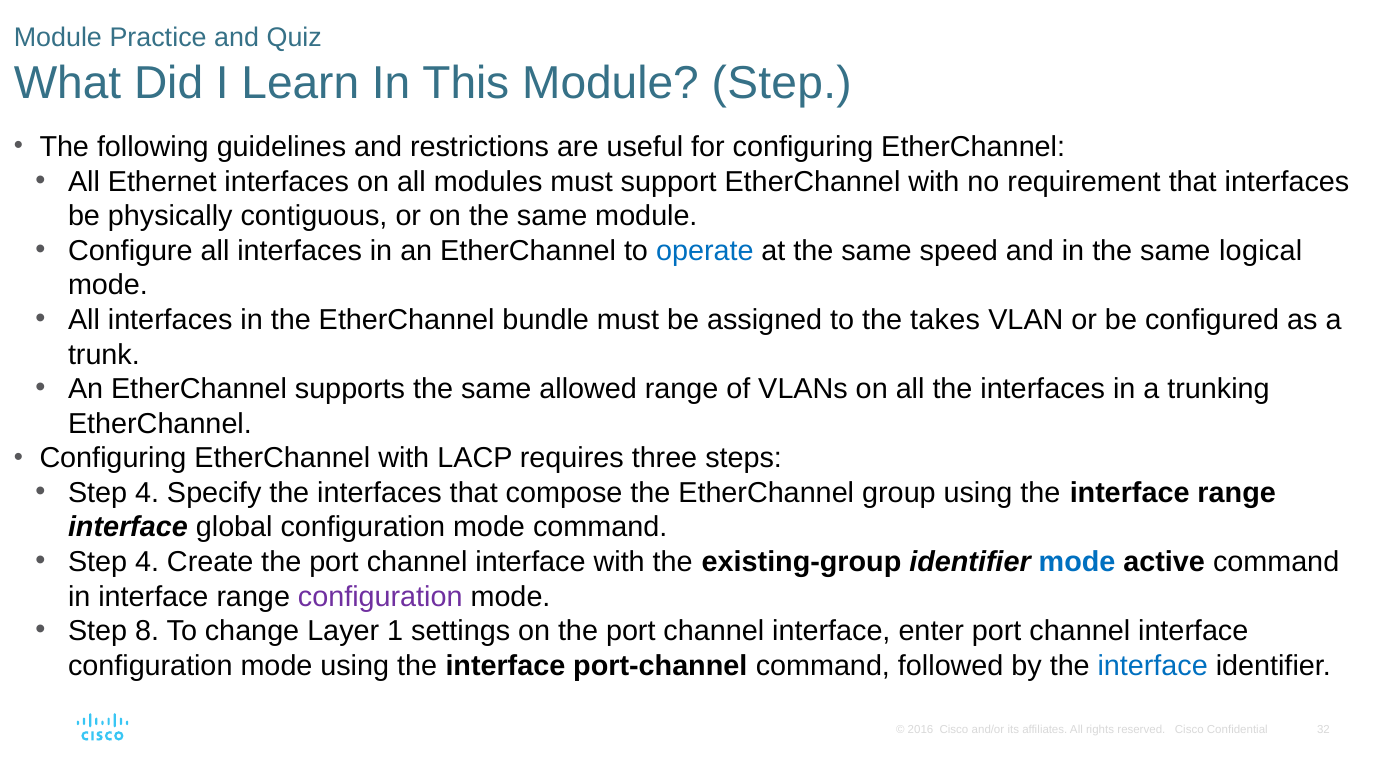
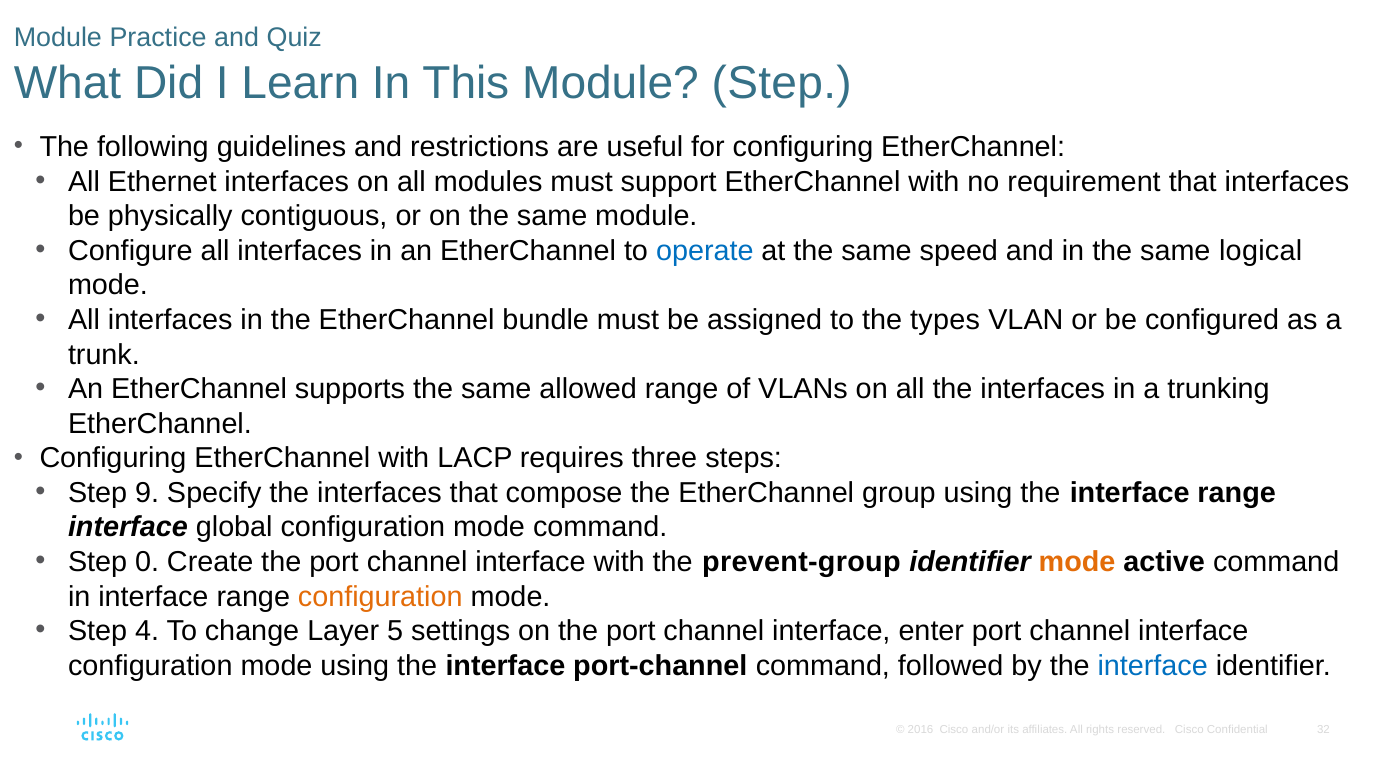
takes: takes -> types (945, 320)
4: 4 -> 9 (147, 492)
4: 4 -> 0 (147, 562)
existing-group: existing-group -> prevent-group (801, 562)
mode colour: blue -> orange (1077, 562)
configuration colour: purple -> orange (380, 596)
8: 8 -> 4 (147, 631)
1: 1 -> 5 (395, 631)
